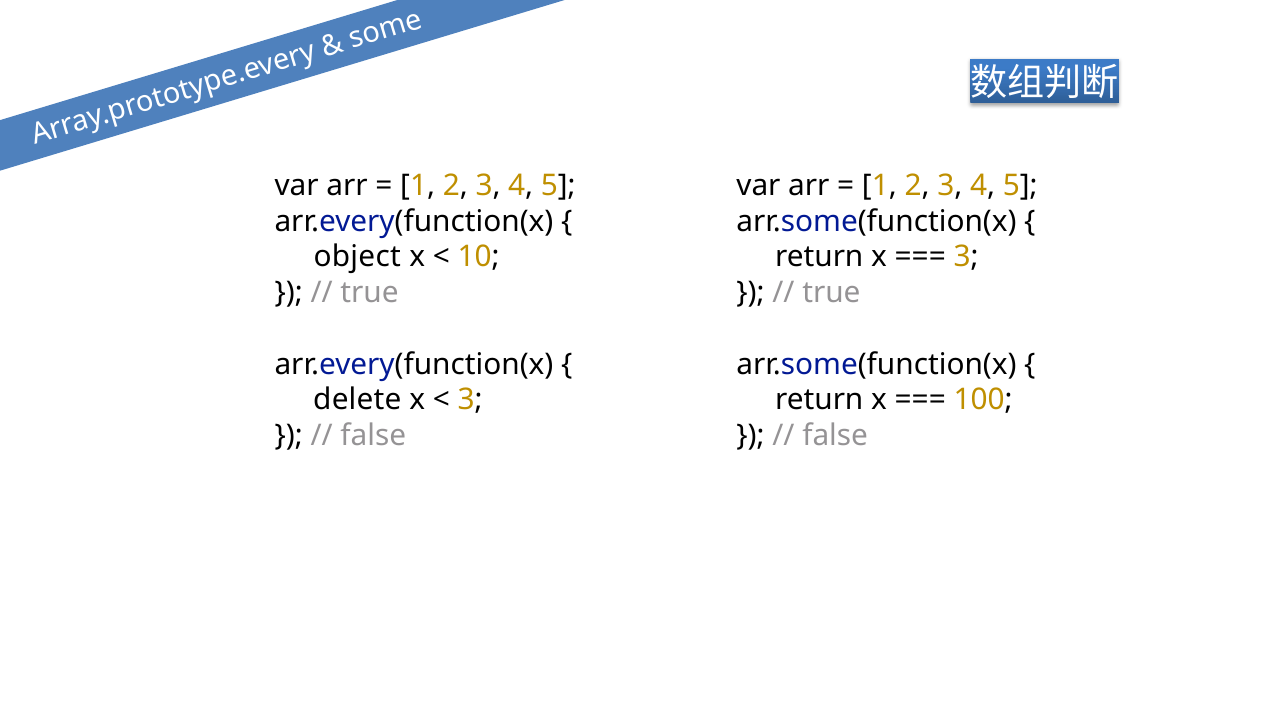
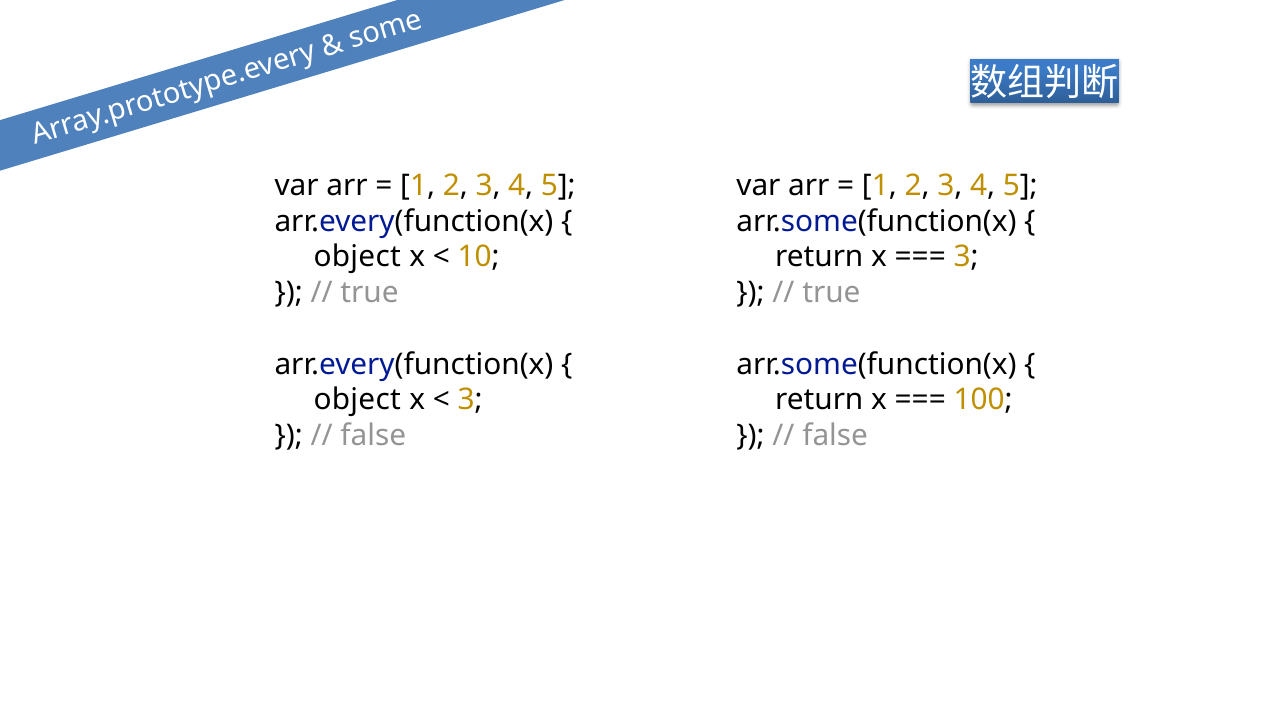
delete: delete -> object (357, 400)
